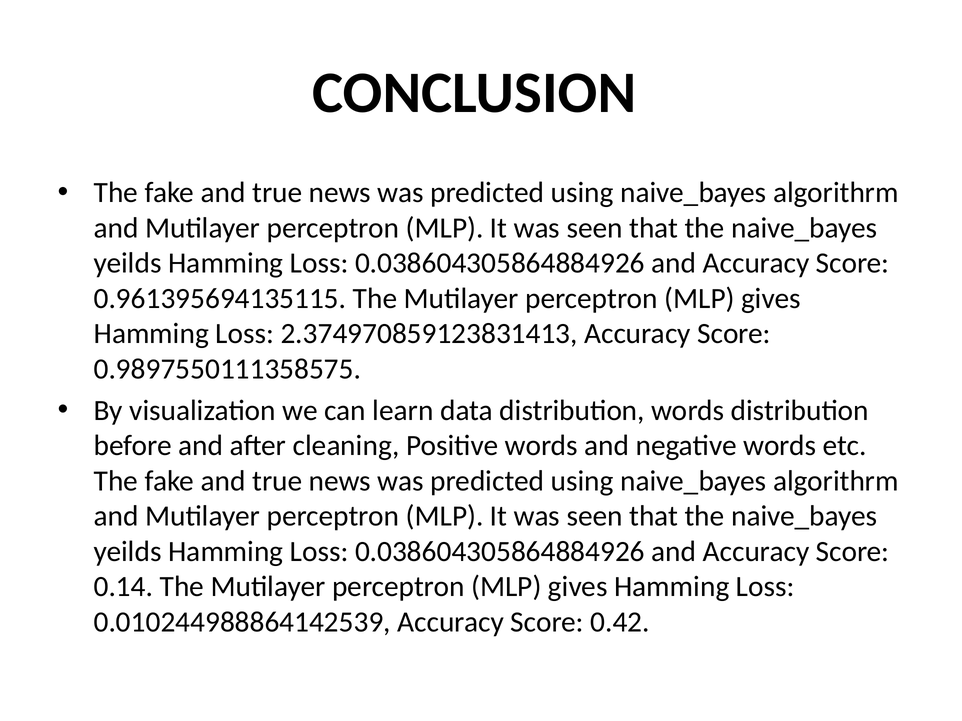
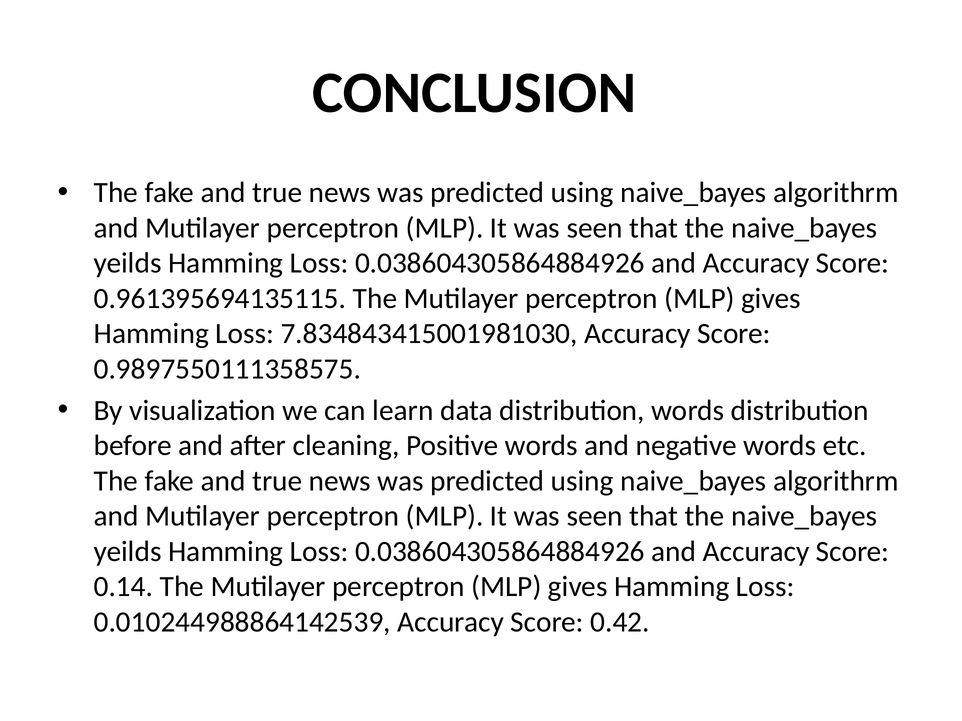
2.374970859123831413: 2.374970859123831413 -> 7.834843415001981030 (429, 334)
